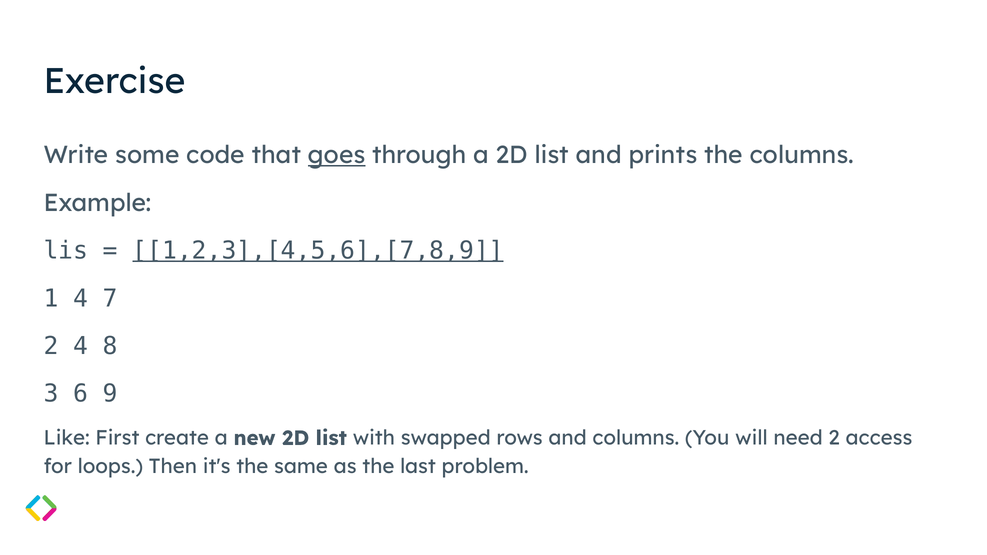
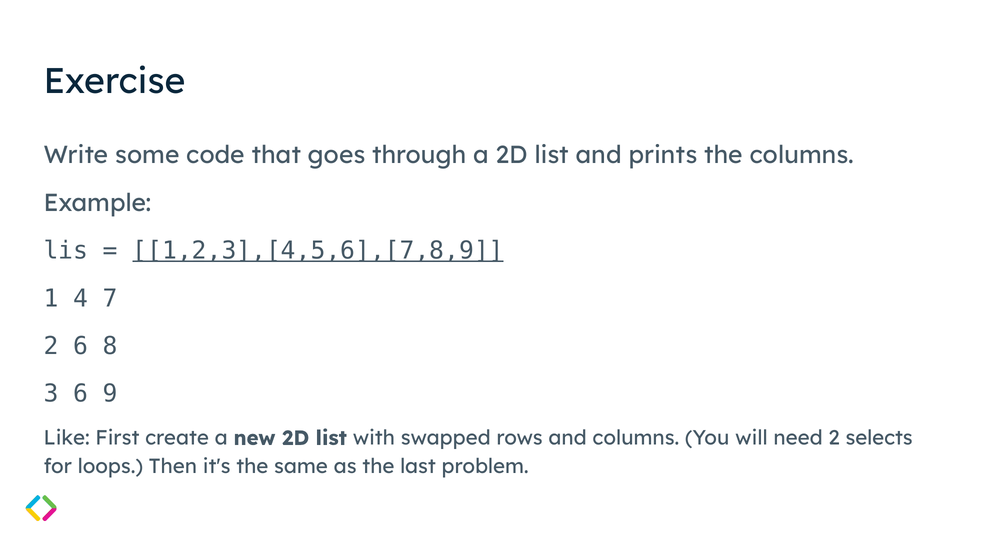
goes underline: present -> none (337, 155)
2 4: 4 -> 6 (81, 346)
access: access -> selects (879, 438)
